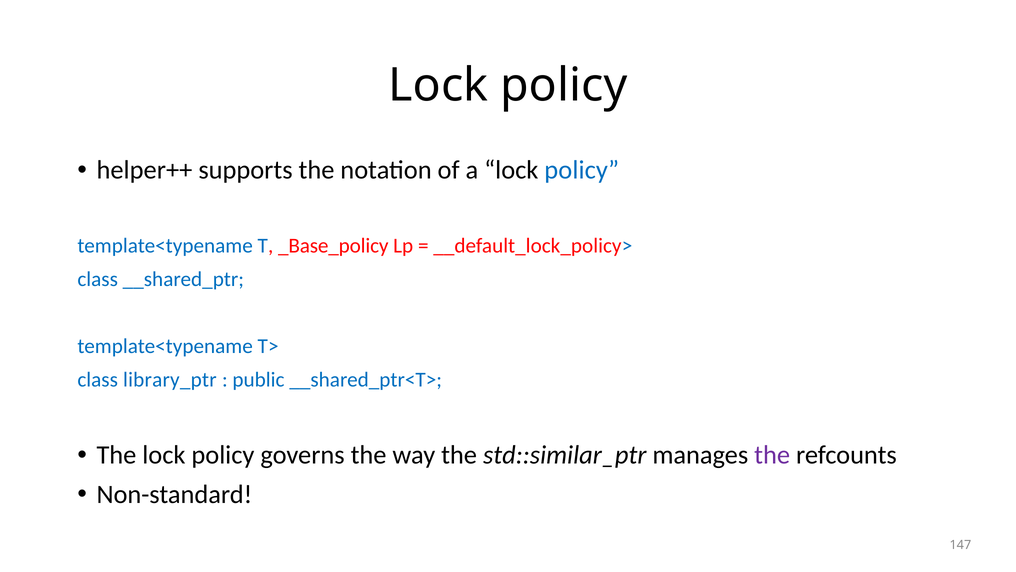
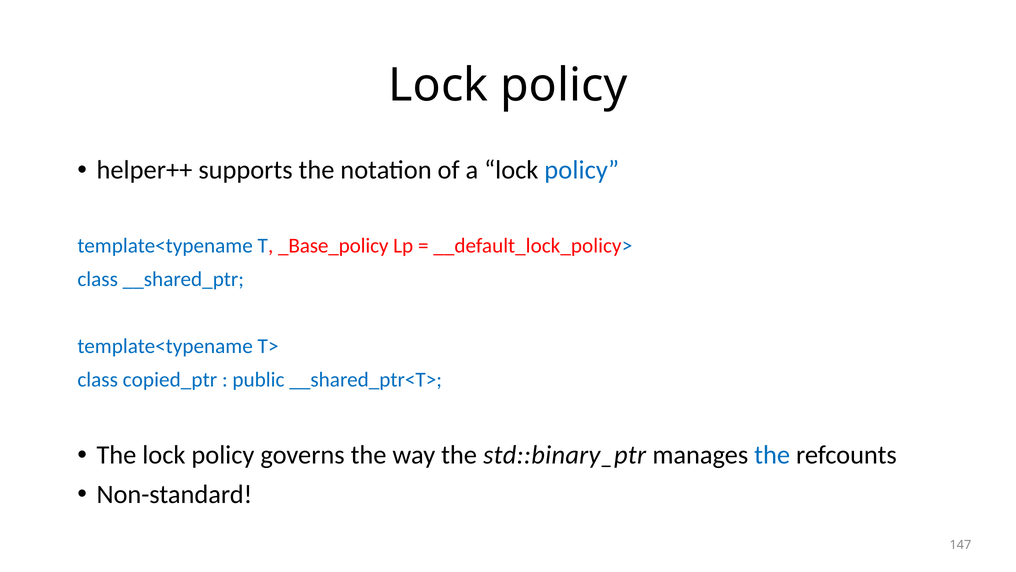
library_ptr: library_ptr -> copied_ptr (170, 379)
std::similar_ptr: std::similar_ptr -> std::binary_ptr (565, 455)
the colour: purple -> blue (772, 455)
